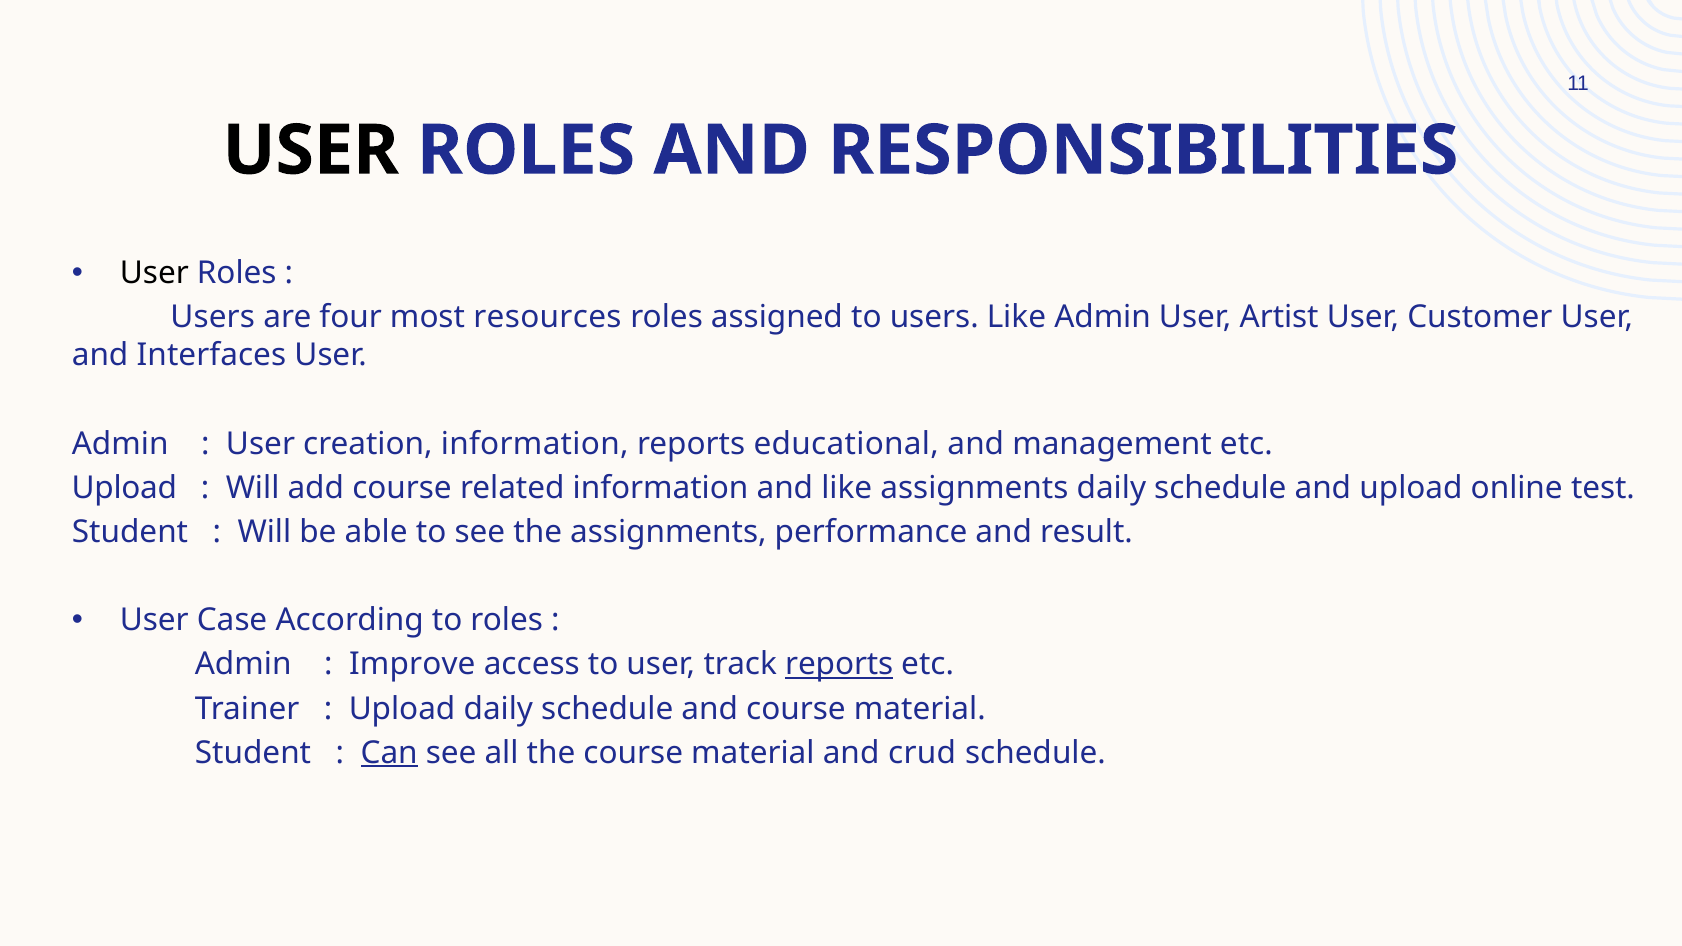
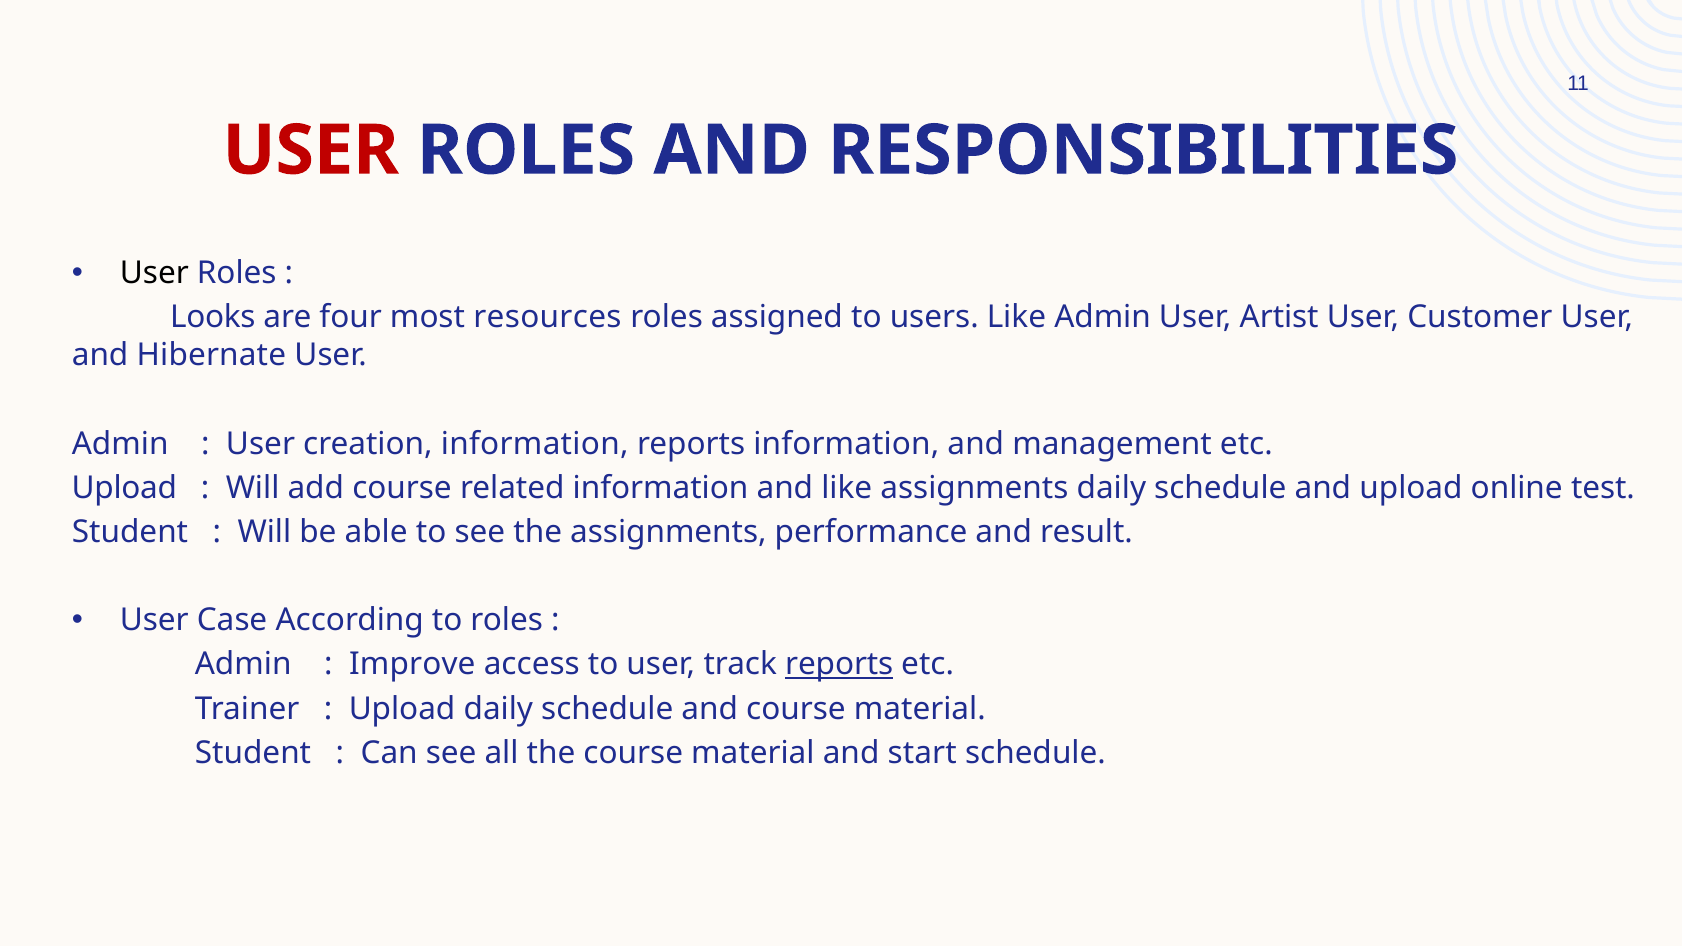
USER colour: black -> red (311, 151)
Users: Users -> Looks (213, 318)
Interfaces: Interfaces -> Hibernate (211, 355)
reports educational: educational -> information (846, 444)
Can underline: present -> none (389, 753)
crud: crud -> start (922, 753)
